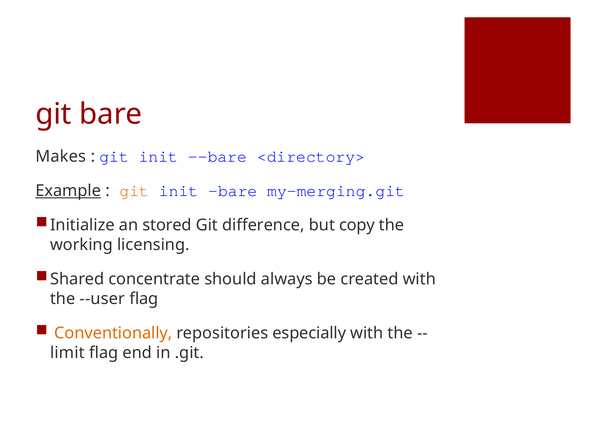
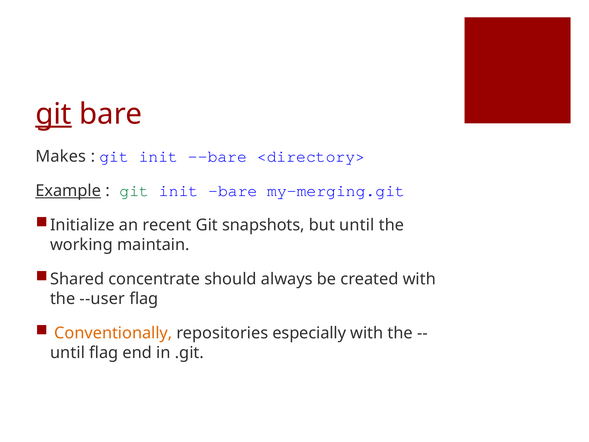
git underline: none -> present (53, 114)
git colour: orange -> green (134, 191)
stored: stored -> recent (167, 225)
difference: difference -> snapshots (263, 225)
but copy: copy -> until (357, 225)
licensing: licensing -> maintain (153, 245)
limit: limit -> until (67, 353)
